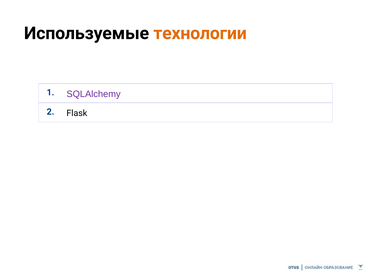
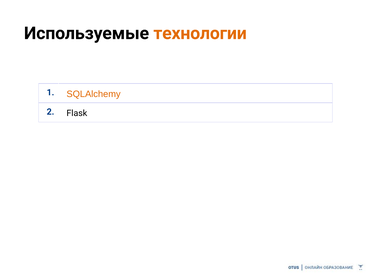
SQLAlchemy colour: purple -> orange (94, 94)
